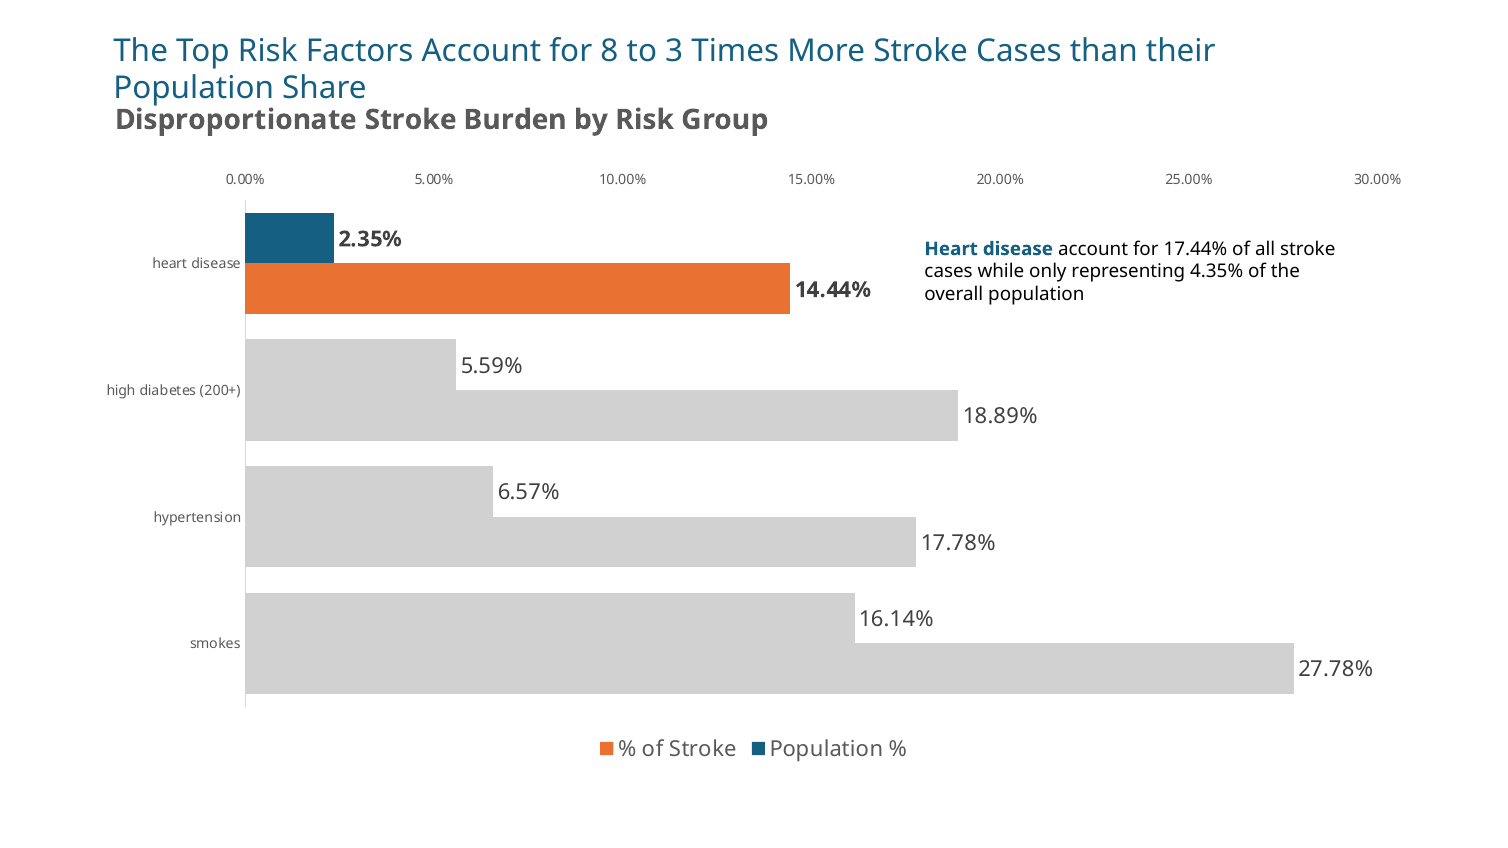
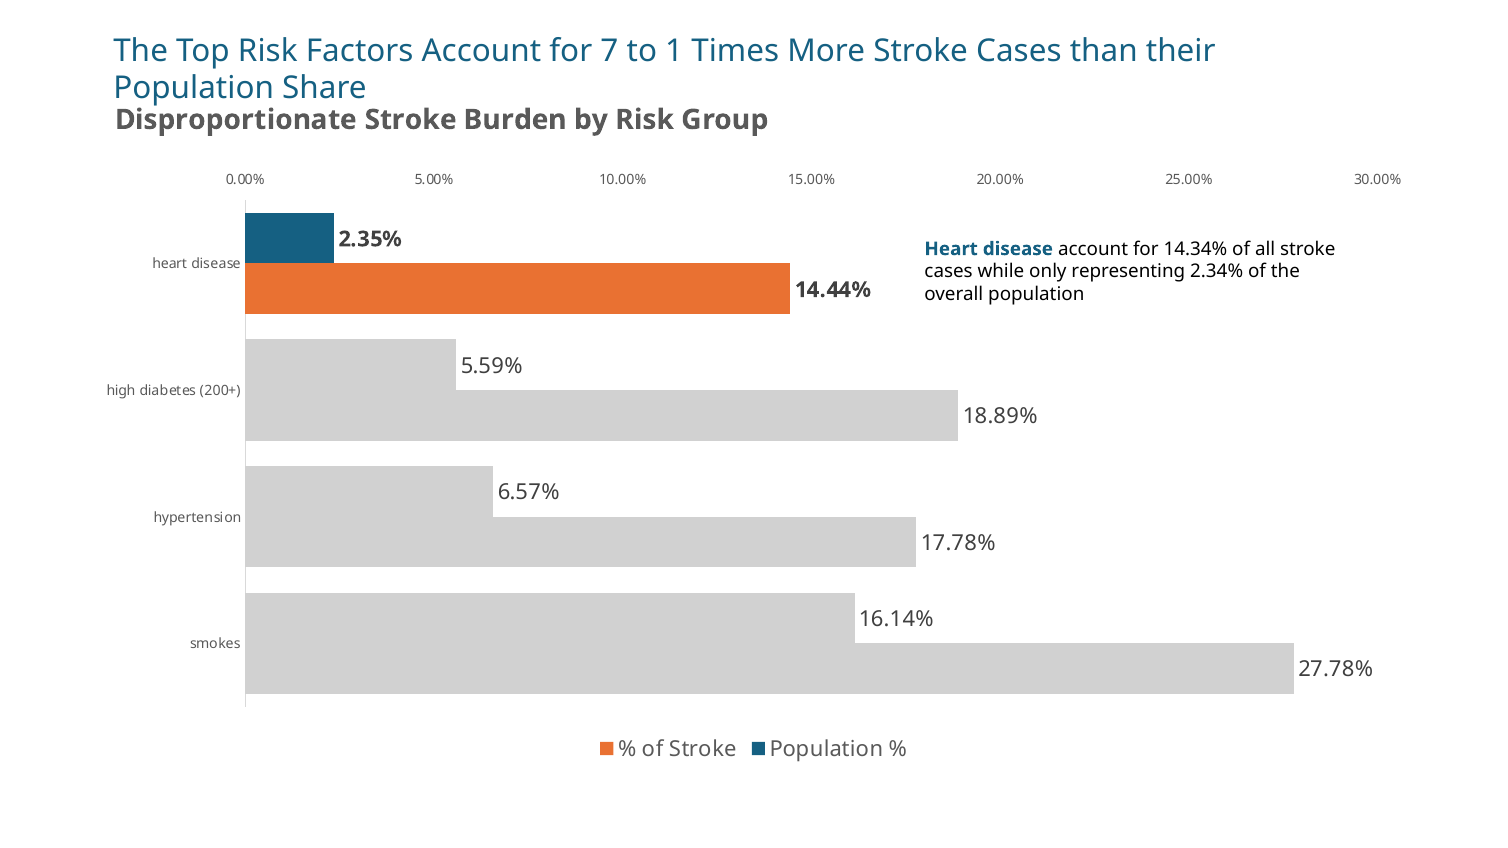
8: 8 -> 7 (609, 51)
3: 3 -> 1 (674, 51)
17.44%: 17.44% -> 14.34% (1195, 249)
4.35%: 4.35% -> 2.34% (1217, 272)
